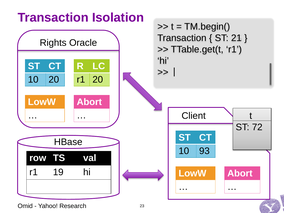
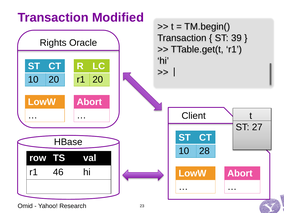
Isolation: Isolation -> Modified (118, 18)
21: 21 -> 39 (236, 38)
72: 72 -> 27 (257, 127)
93: 93 -> 28 (204, 151)
19: 19 -> 46 (58, 172)
